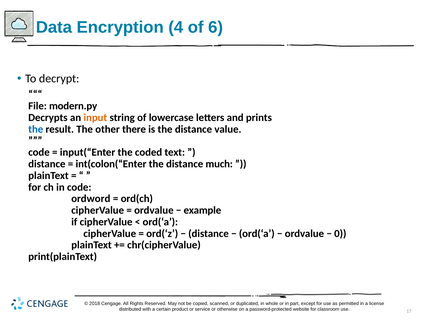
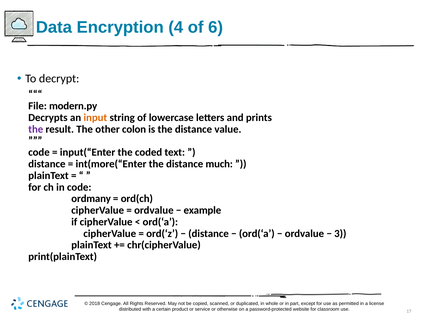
the colour: blue -> purple (36, 129)
there: there -> colon (134, 129)
int(colon(“Enter: int(colon(“Enter -> int(more(“Enter (111, 164)
word: word -> many (99, 199)
0: 0 -> 3 (340, 234)
